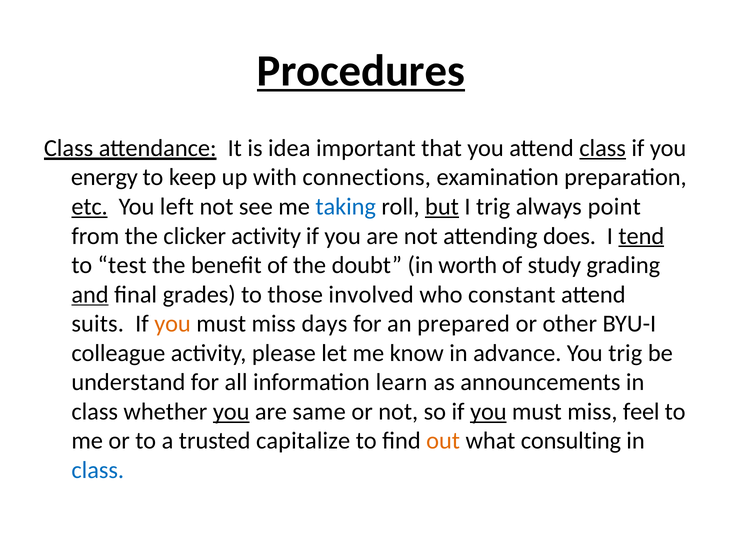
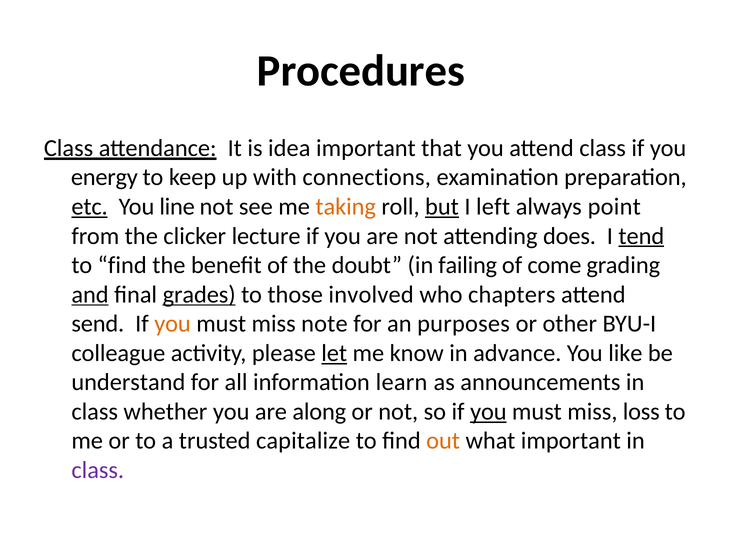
Procedures underline: present -> none (361, 71)
class underline: present -> none (603, 148)
left: left -> line (177, 207)
taking colour: blue -> orange (346, 207)
I trig: trig -> left (493, 207)
clicker activity: activity -> lecture (266, 236)
test: test -> find (122, 265)
worth: worth -> failing (468, 265)
study: study -> come (554, 265)
grades underline: none -> present (199, 295)
constant: constant -> chapters (512, 295)
suits: suits -> send (98, 324)
days: days -> note (324, 324)
prepared: prepared -> purposes (464, 324)
let underline: none -> present (334, 353)
You trig: trig -> like (625, 353)
you underline: present -> none (231, 412)
same: same -> along (319, 412)
feel: feel -> loss (641, 412)
what consulting: consulting -> important (571, 441)
class colour: blue -> purple (98, 470)
